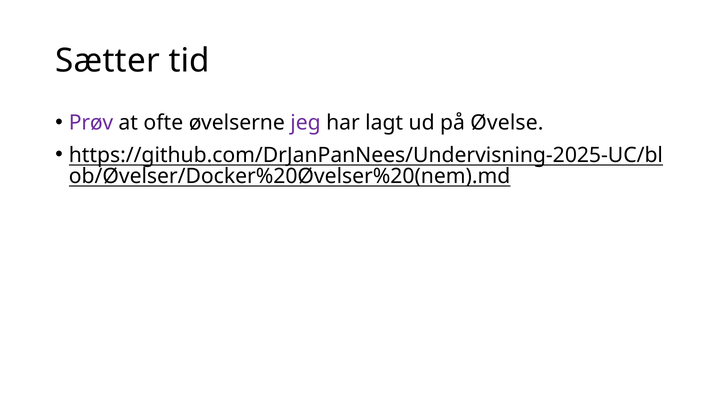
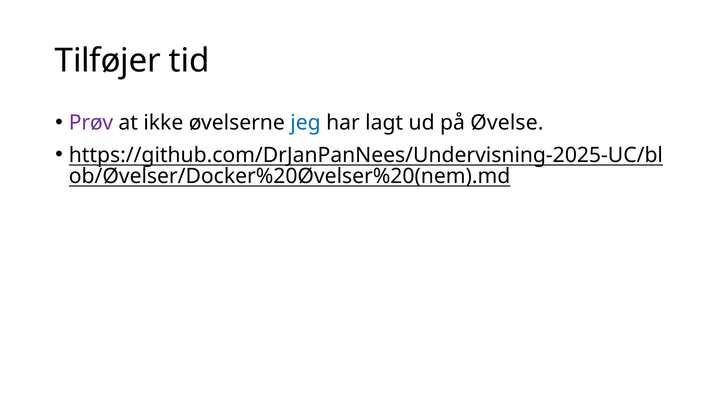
Sætter: Sætter -> Tilføjer (108, 61)
ofte: ofte -> ikke (163, 123)
jeg colour: purple -> blue (306, 123)
